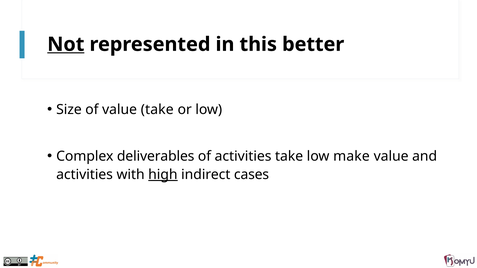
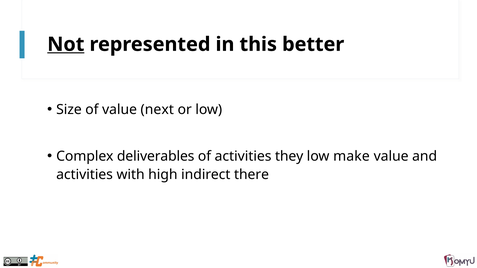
value take: take -> next (157, 110)
activities take: take -> they (289, 156)
high underline: present -> none (163, 175)
cases: cases -> there (251, 175)
